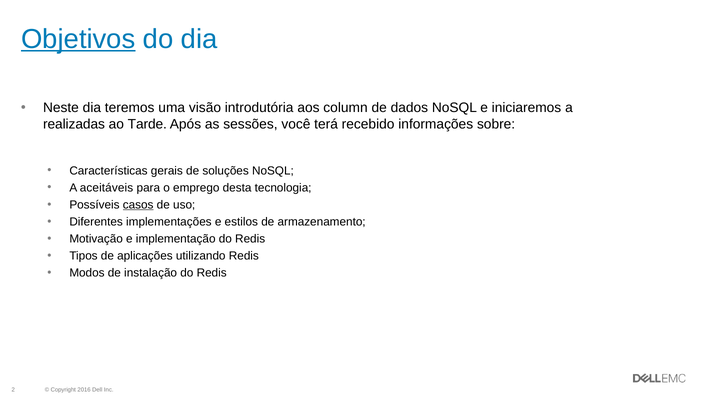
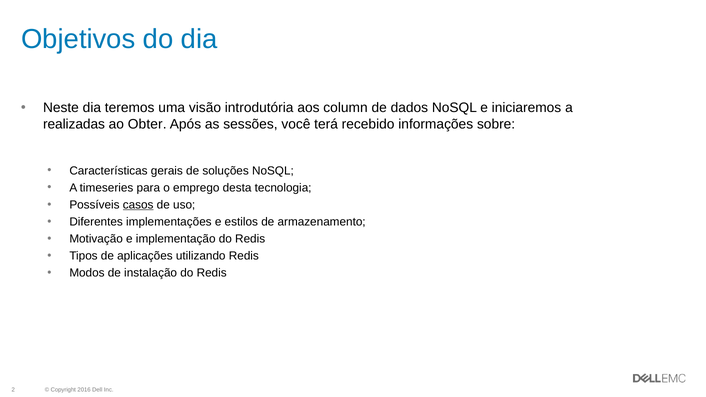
Objetivos underline: present -> none (78, 39)
Tarde: Tarde -> Obter (147, 124)
aceitáveis: aceitáveis -> timeseries (107, 188)
